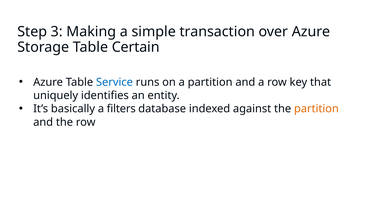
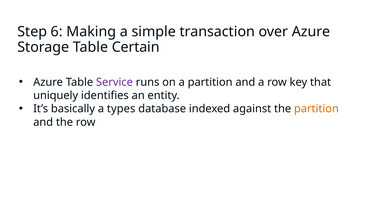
3: 3 -> 6 (57, 32)
Service colour: blue -> purple (114, 82)
filters: filters -> types (121, 109)
